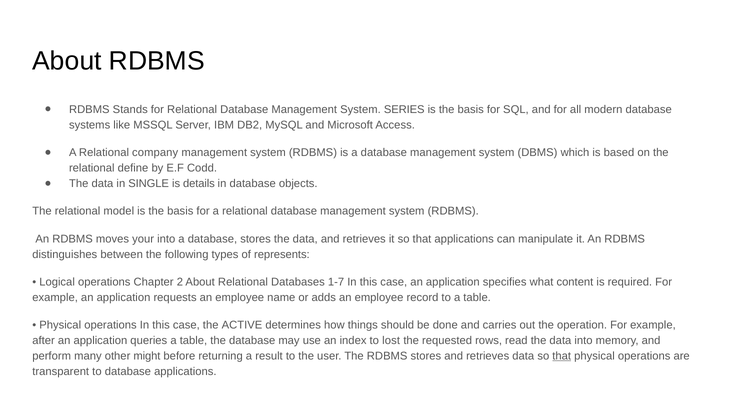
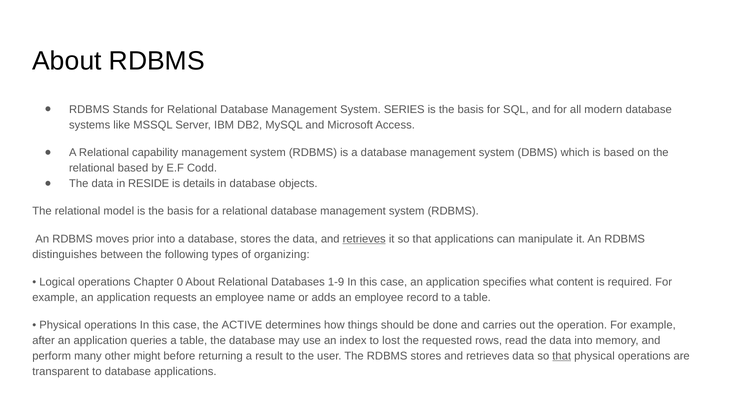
company: company -> capability (155, 152)
relational define: define -> based (133, 168)
SINGLE: SINGLE -> RESIDE (149, 183)
your: your -> prior (143, 239)
retrieves underline: none -> present (364, 239)
represents: represents -> organizing (282, 254)
2: 2 -> 0 (180, 282)
1-7: 1-7 -> 1-9 (336, 282)
